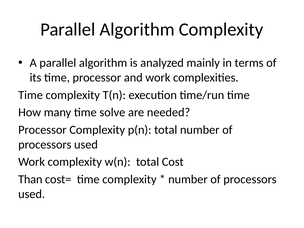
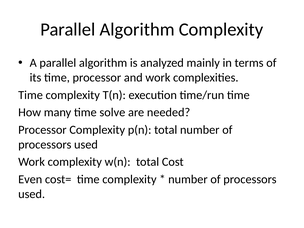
Than: Than -> Even (30, 179)
